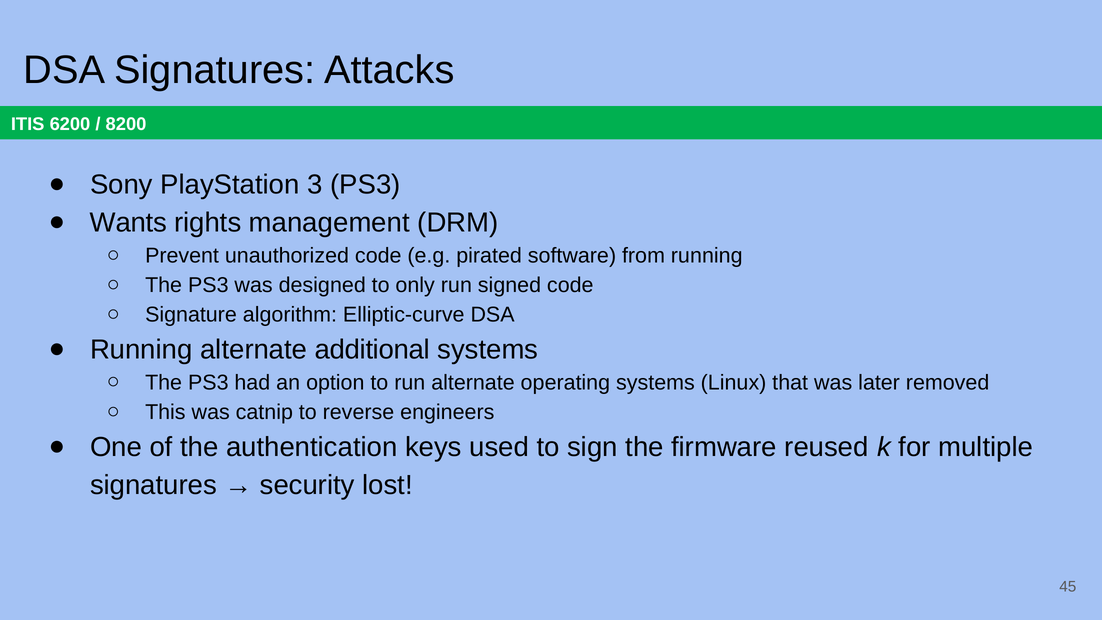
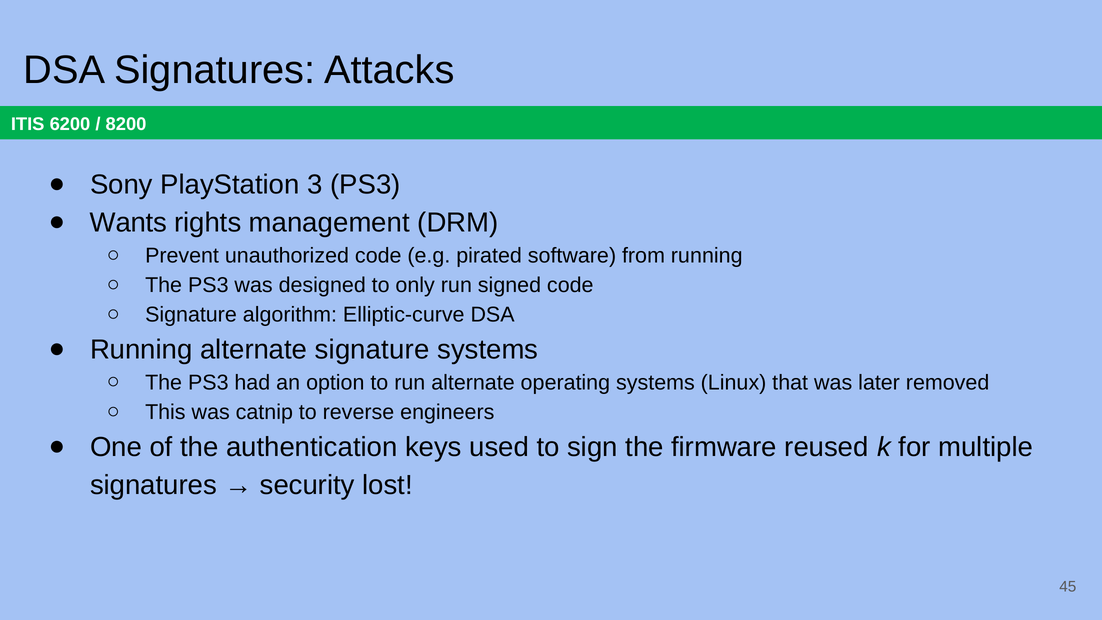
alternate additional: additional -> signature (372, 350)
